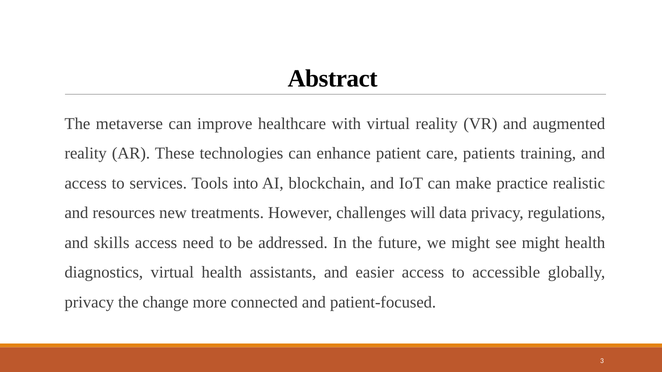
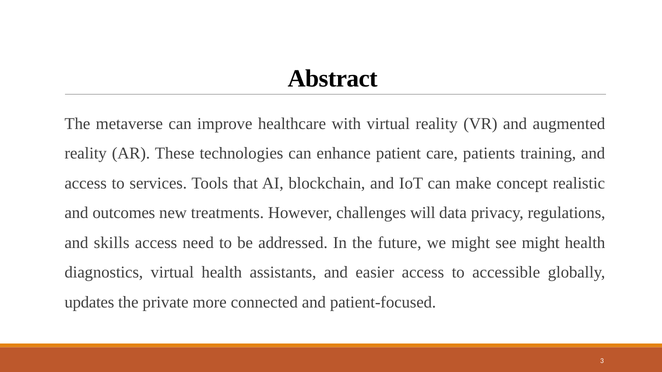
into: into -> that (246, 183)
practice: practice -> concept (522, 183)
resources: resources -> outcomes (124, 213)
privacy: privacy -> updates (89, 302)
change: change -> private (166, 302)
